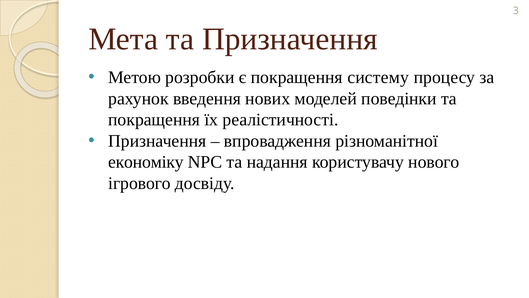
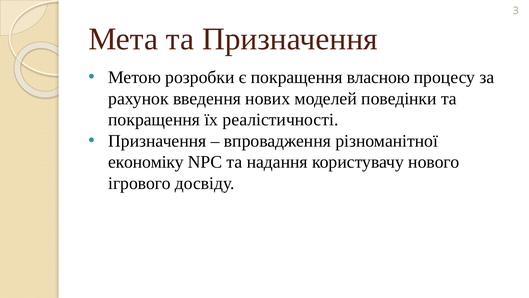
систему: систему -> власною (378, 77)
